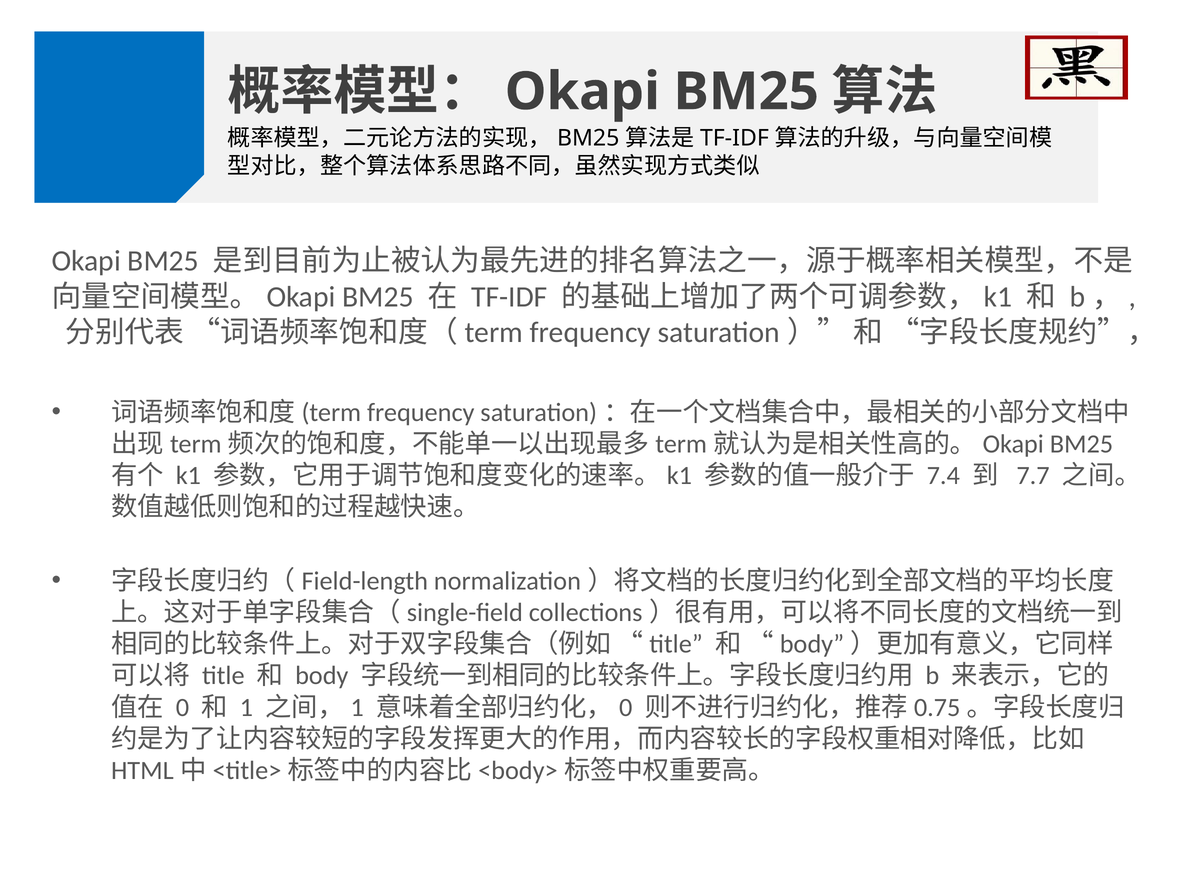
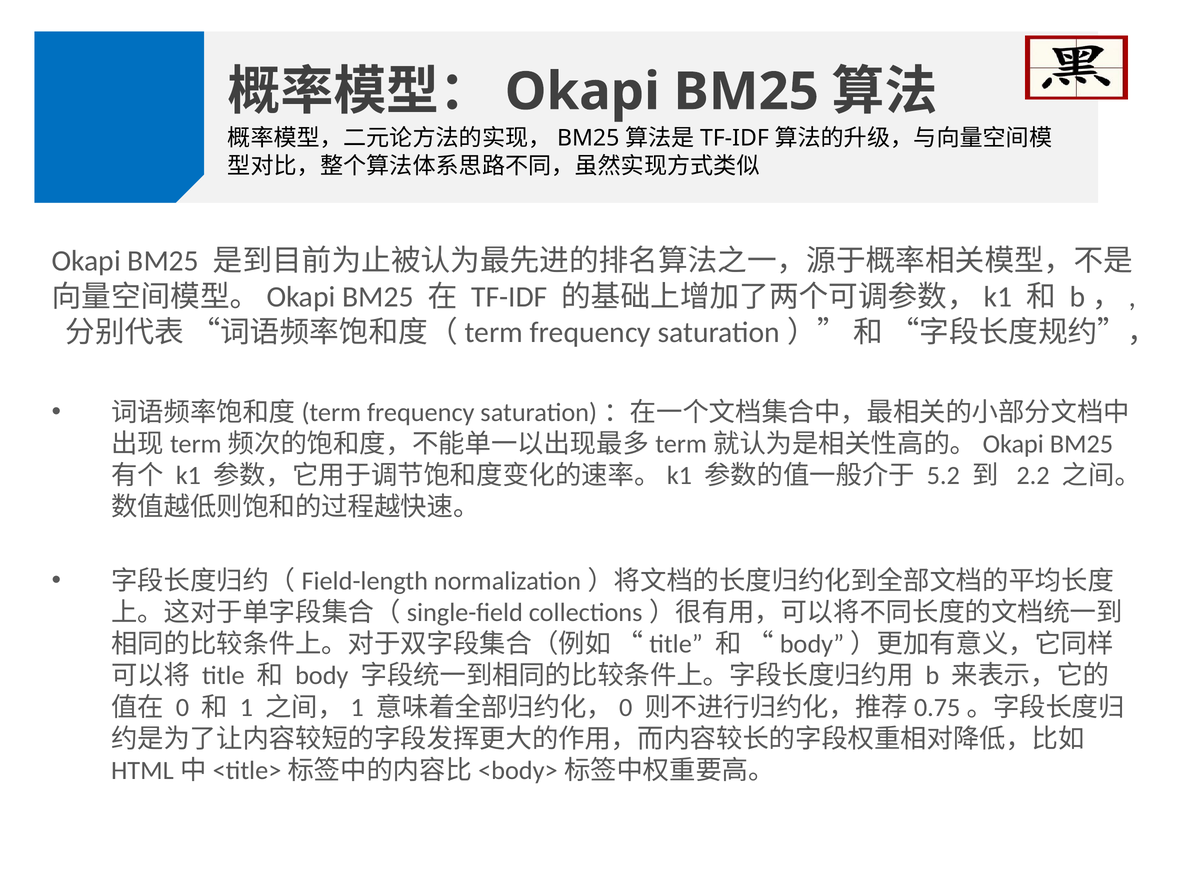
7.4: 7.4 -> 5.2 (943, 476)
7.7: 7.7 -> 2.2 (1033, 476)
